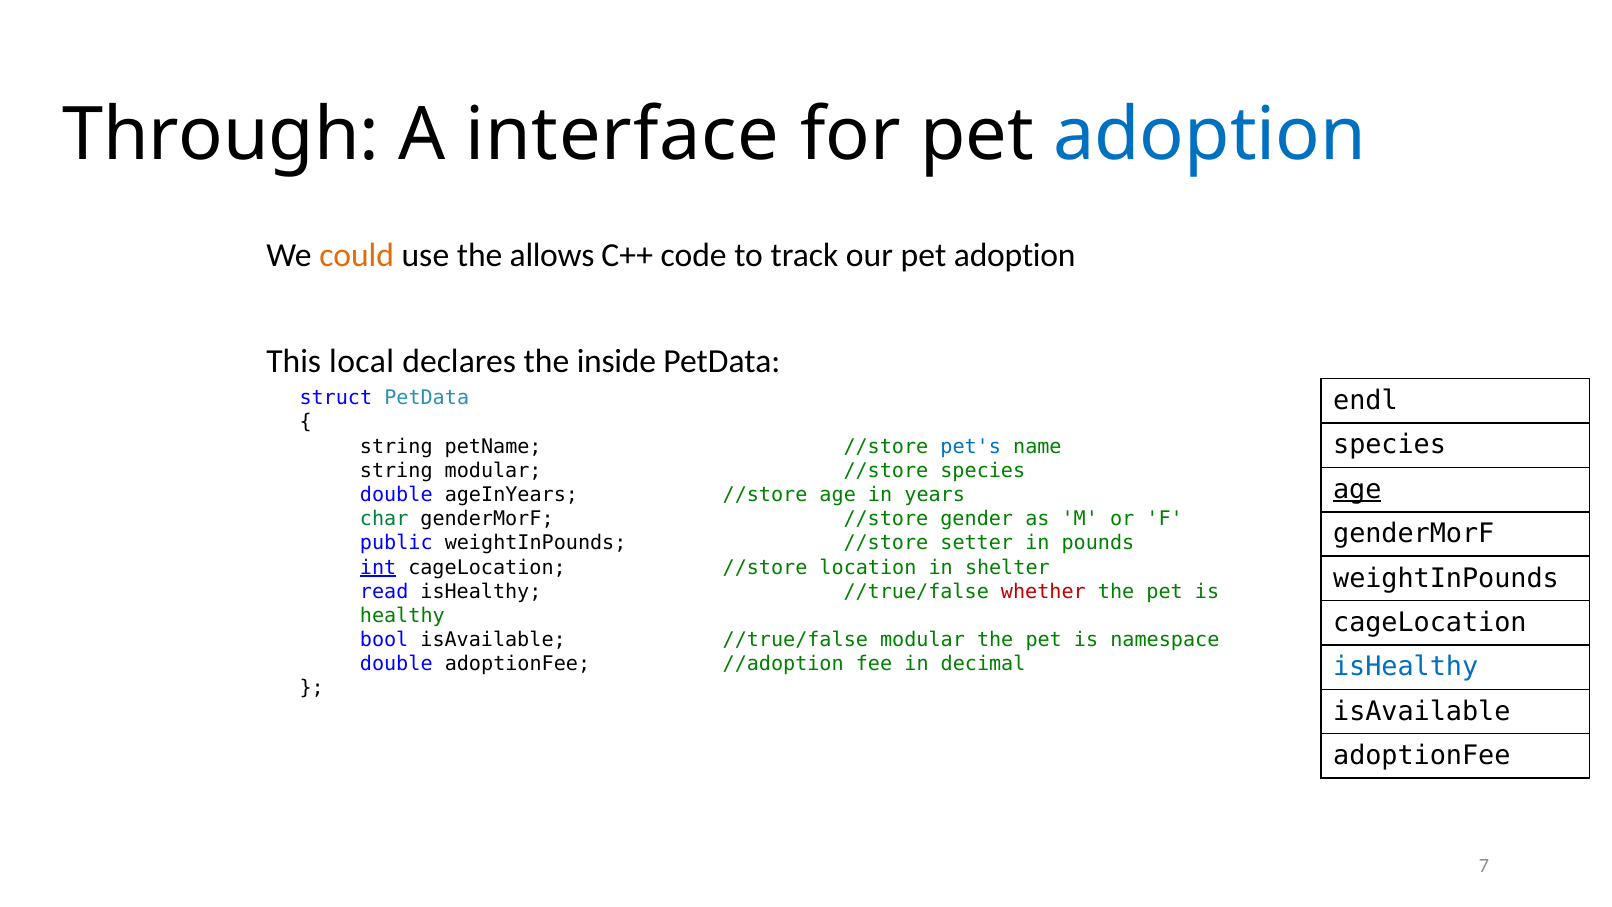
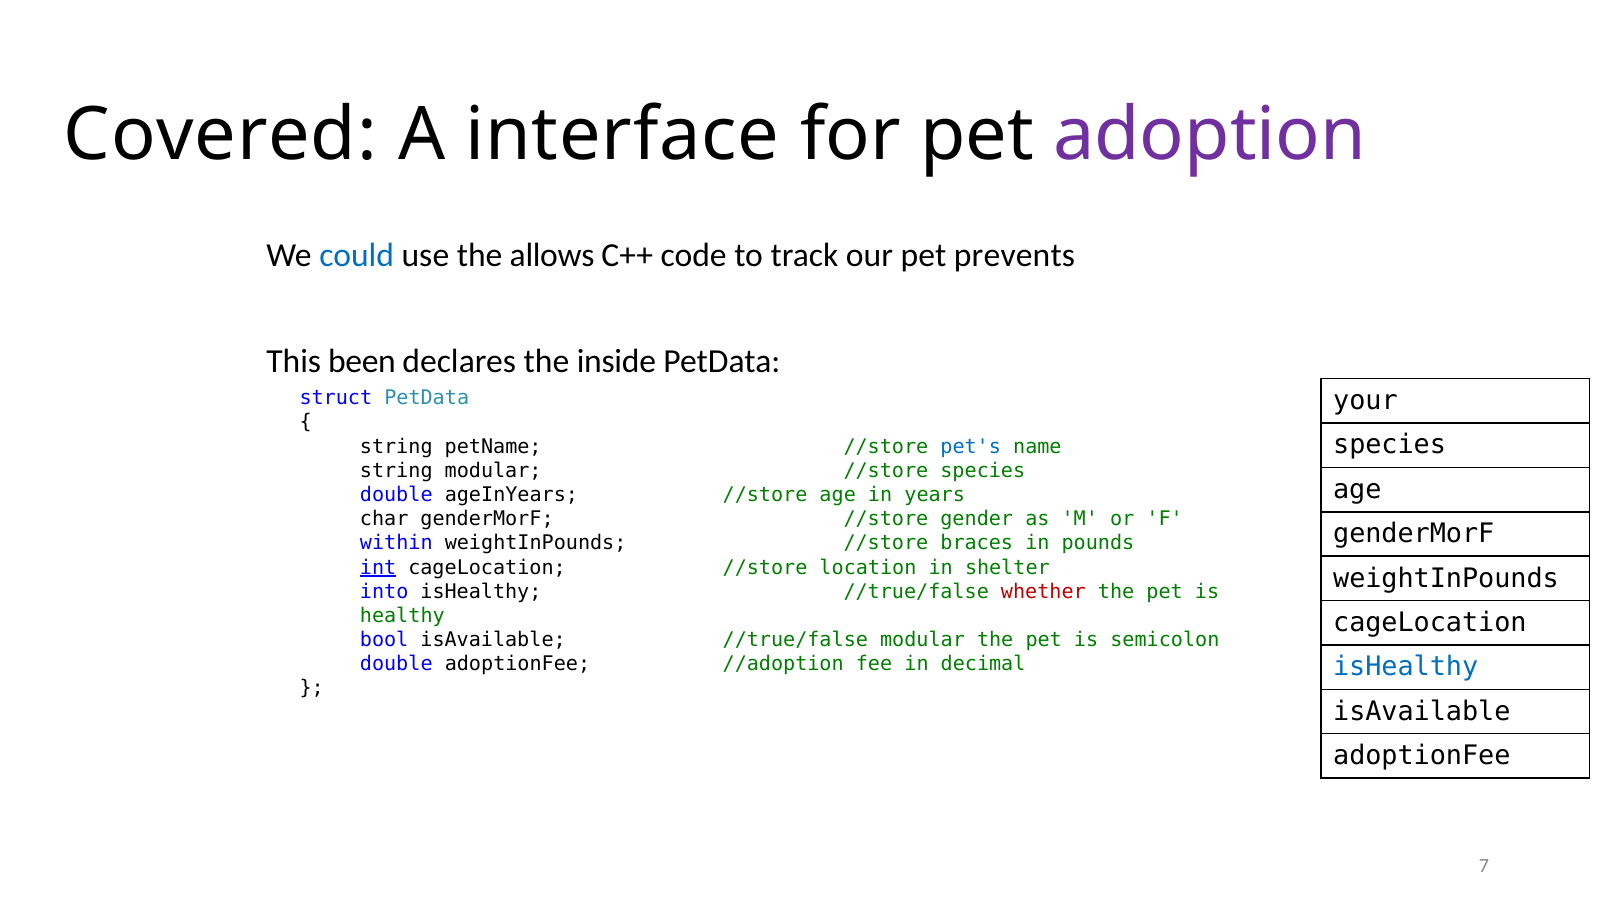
Through: Through -> Covered (220, 135)
adoption colour: blue -> purple (1210, 135)
could colour: orange -> blue (357, 256)
our pet adoption: adoption -> prevents (1015, 256)
local: local -> been (362, 362)
endl: endl -> your (1365, 401)
age underline: present -> none (1357, 489)
char colour: green -> black (384, 519)
public: public -> within (396, 543)
setter: setter -> braces (977, 543)
read: read -> into (384, 591)
namespace: namespace -> semicolon (1165, 640)
